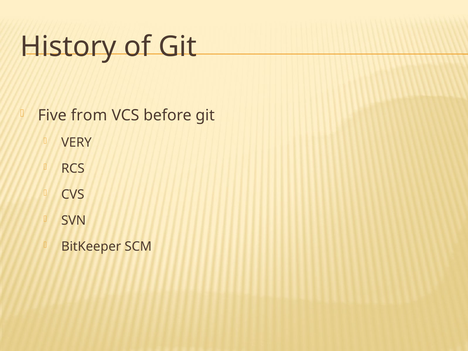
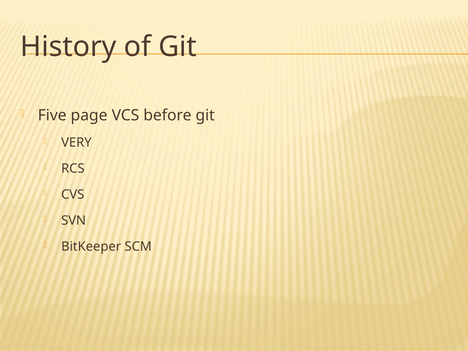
from: from -> page (89, 115)
